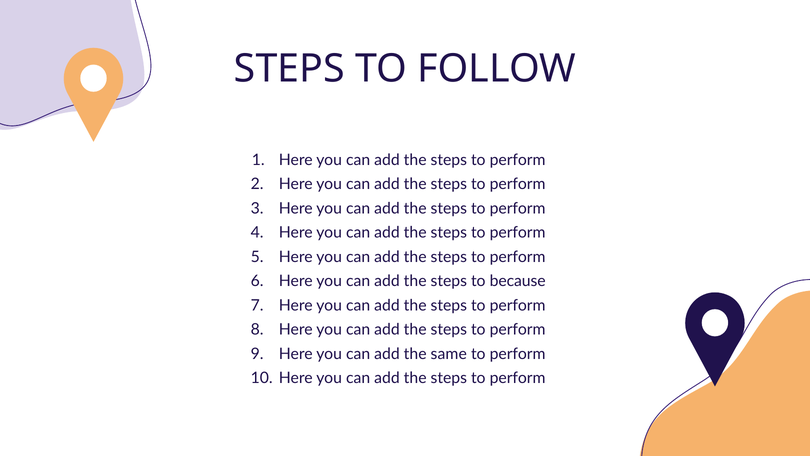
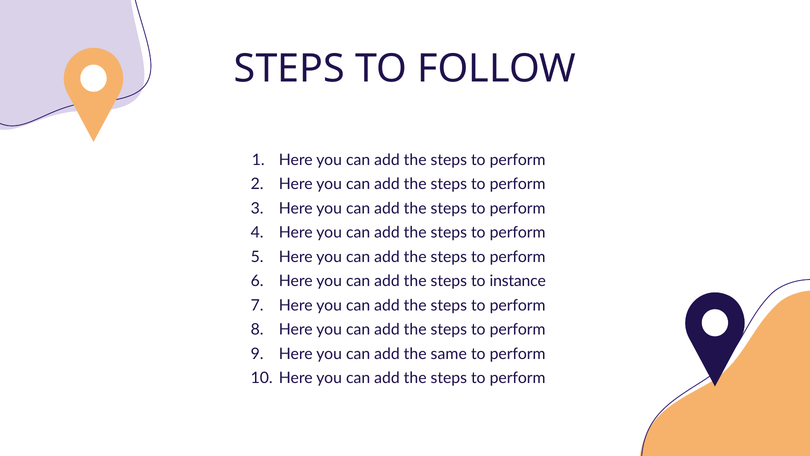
because: because -> instance (518, 281)
